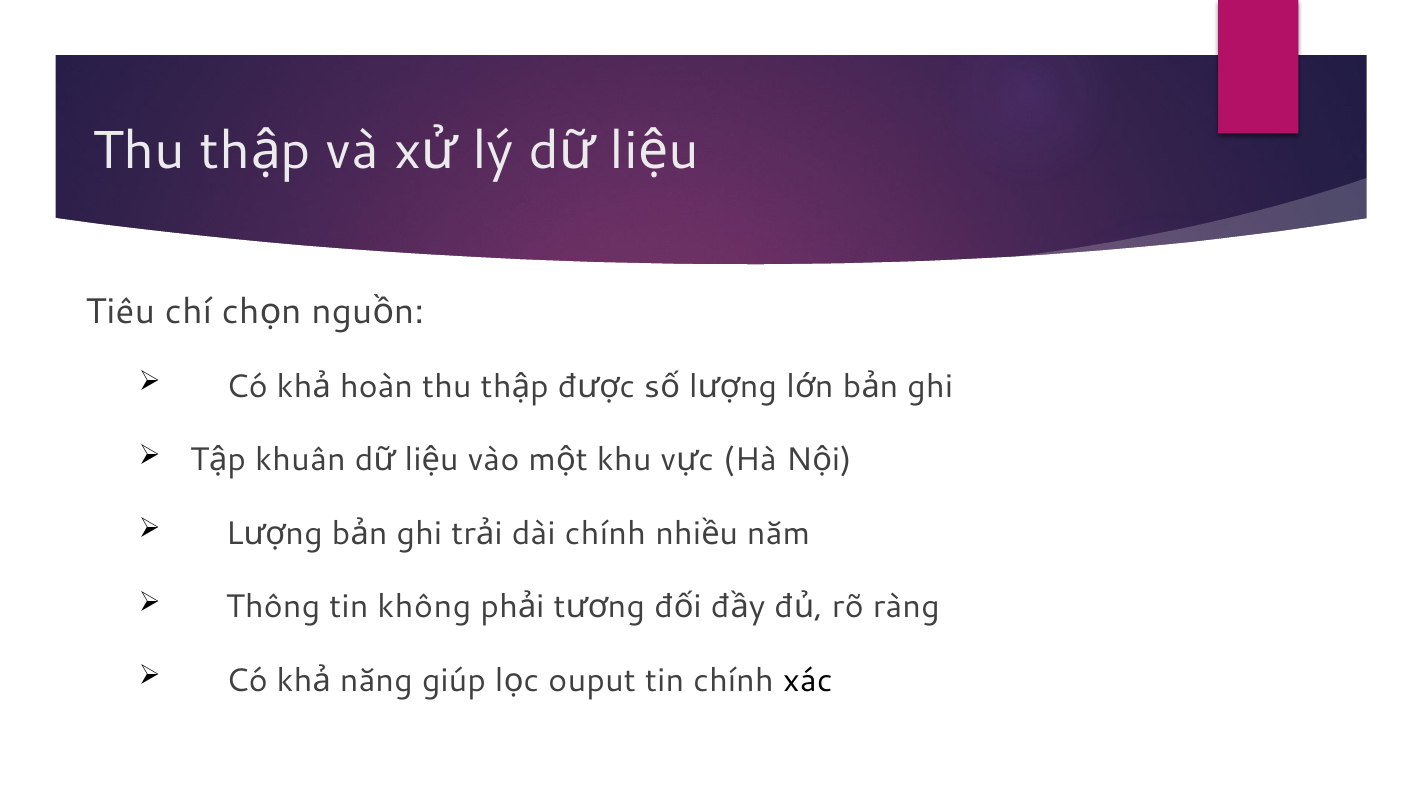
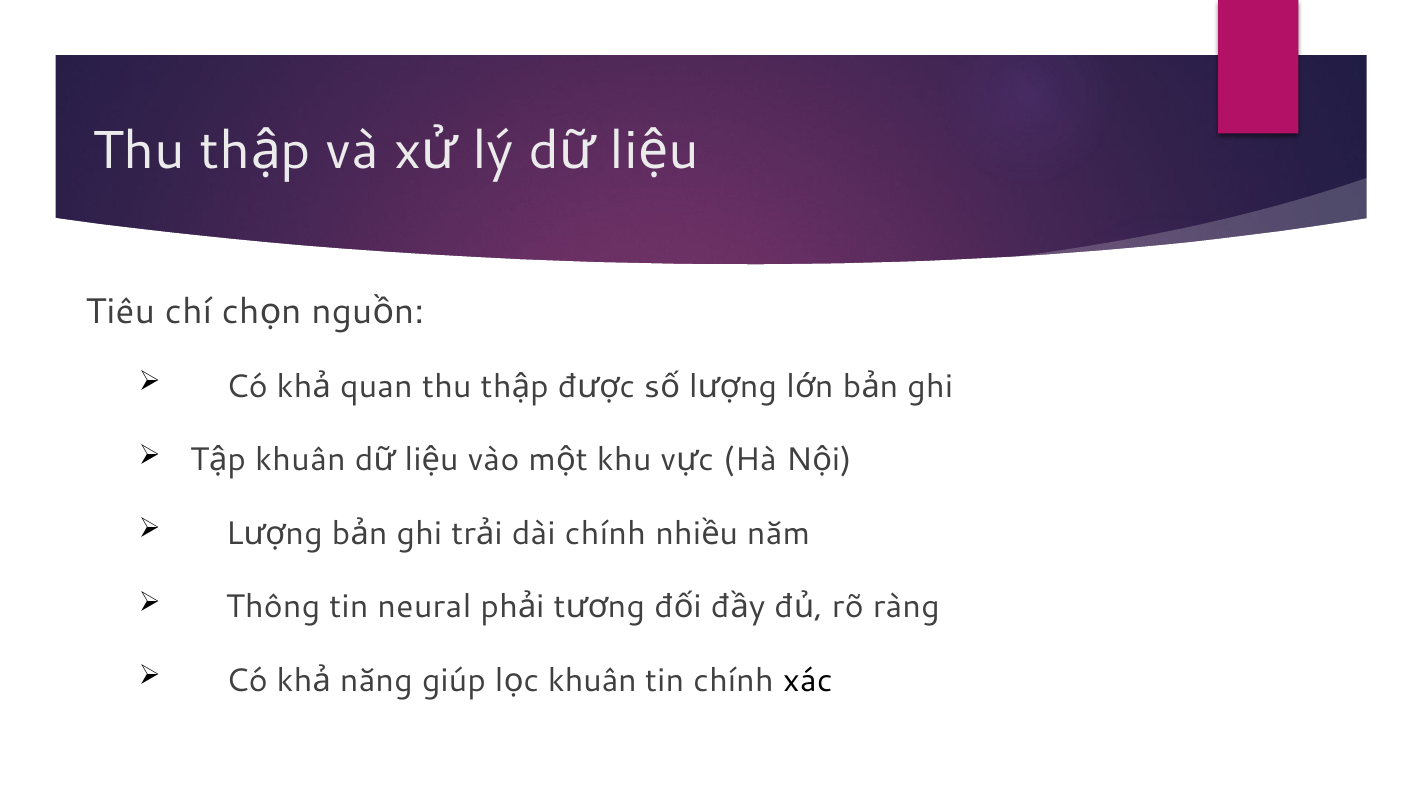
hoàn: hoàn -> quan (376, 387)
không: không -> neural (424, 607)
ouput: ouput -> khuân (592, 681)
